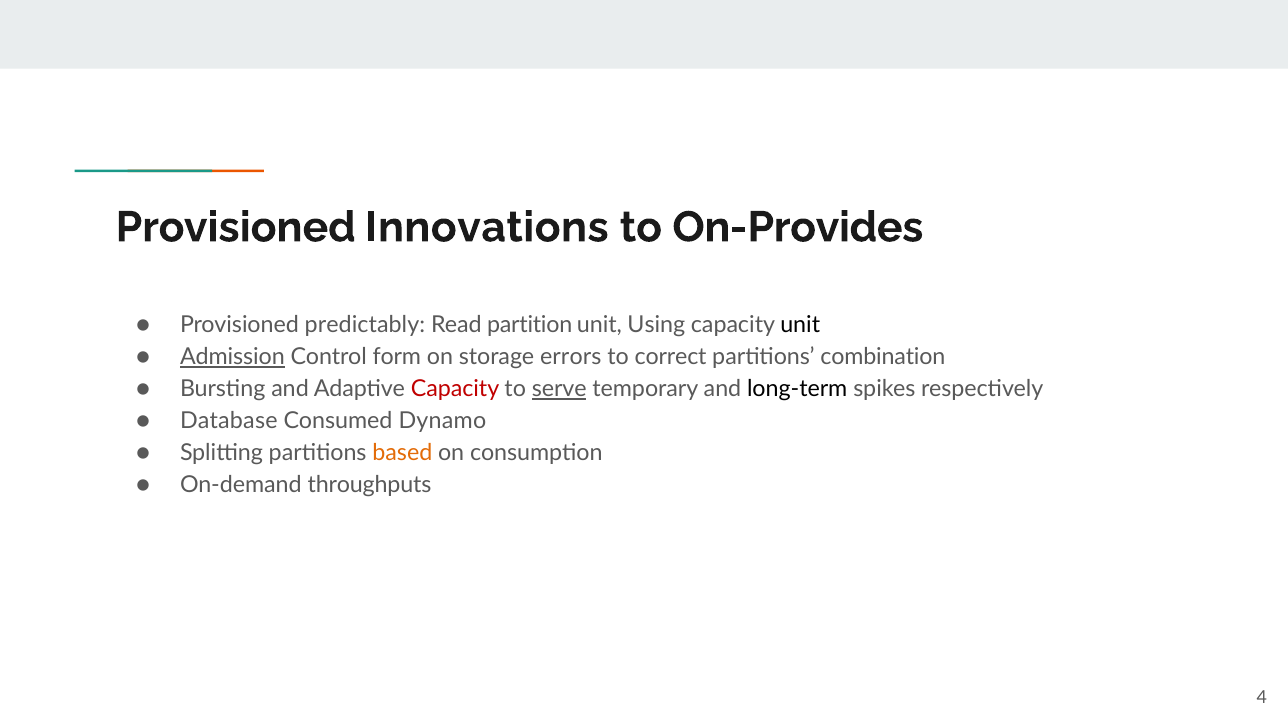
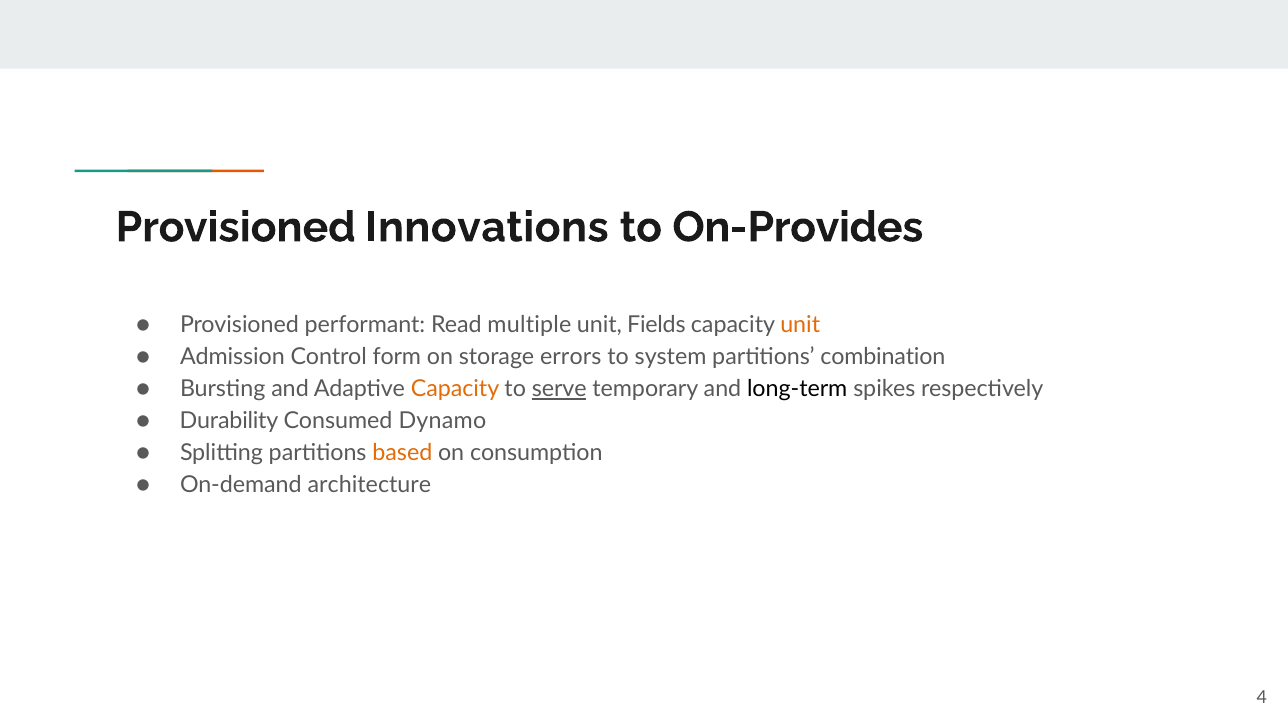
predictably: predictably -> performant (365, 325)
partition: partition -> multiple (529, 325)
Using: Using -> Fields (656, 325)
unit colour: black -> orange (800, 325)
Admission underline: present -> none (232, 357)
correct: correct -> system (671, 357)
Capacity colour: red -> orange (455, 389)
Database: Database -> Durability (229, 421)
throughputs: throughputs -> architecture (369, 485)
